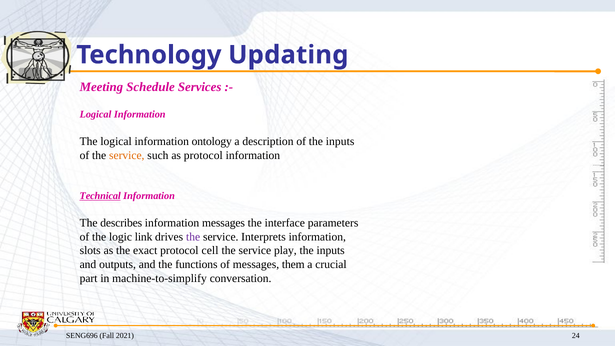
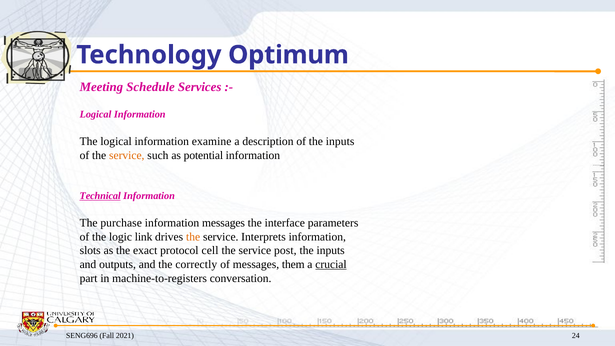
Updating: Updating -> Optimum (288, 55)
ontology: ontology -> examine (212, 141)
as protocol: protocol -> potential (203, 155)
describes: describes -> purchase (121, 223)
the colour: purple -> orange (193, 237)
play: play -> post (285, 250)
functions: functions -> correctly (196, 264)
crucial underline: none -> present (331, 264)
machine-to-simplify: machine-to-simplify -> machine-to-registers (160, 278)
